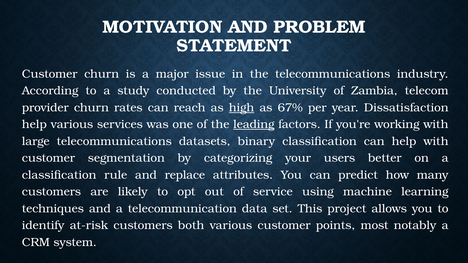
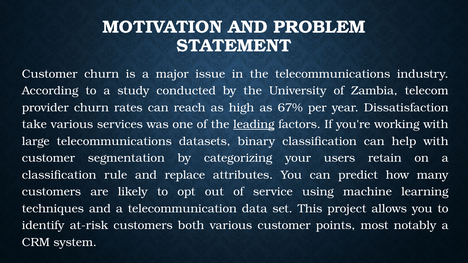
high underline: present -> none (242, 108)
help: help -> take (34, 124)
better: better -> retain (385, 158)
